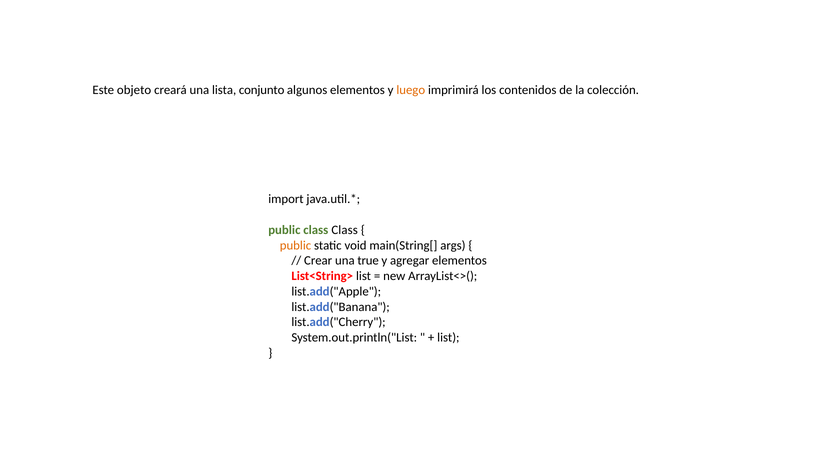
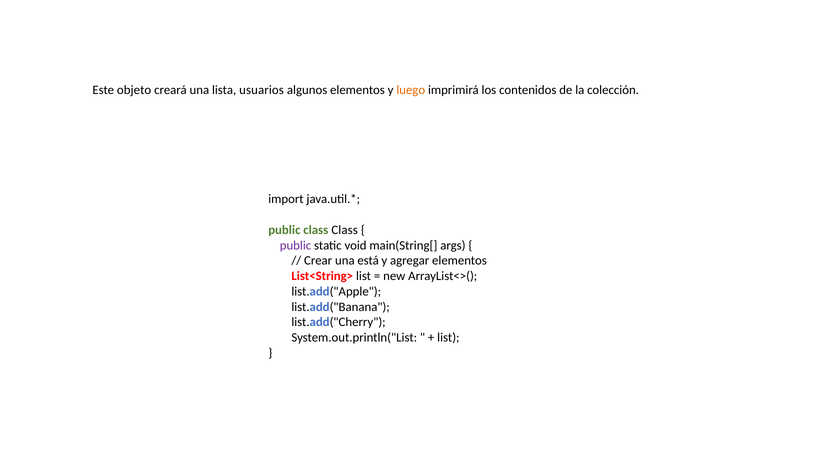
conjunto: conjunto -> usuarios (262, 90)
public colour: orange -> purple (296, 245)
true: true -> está (368, 261)
